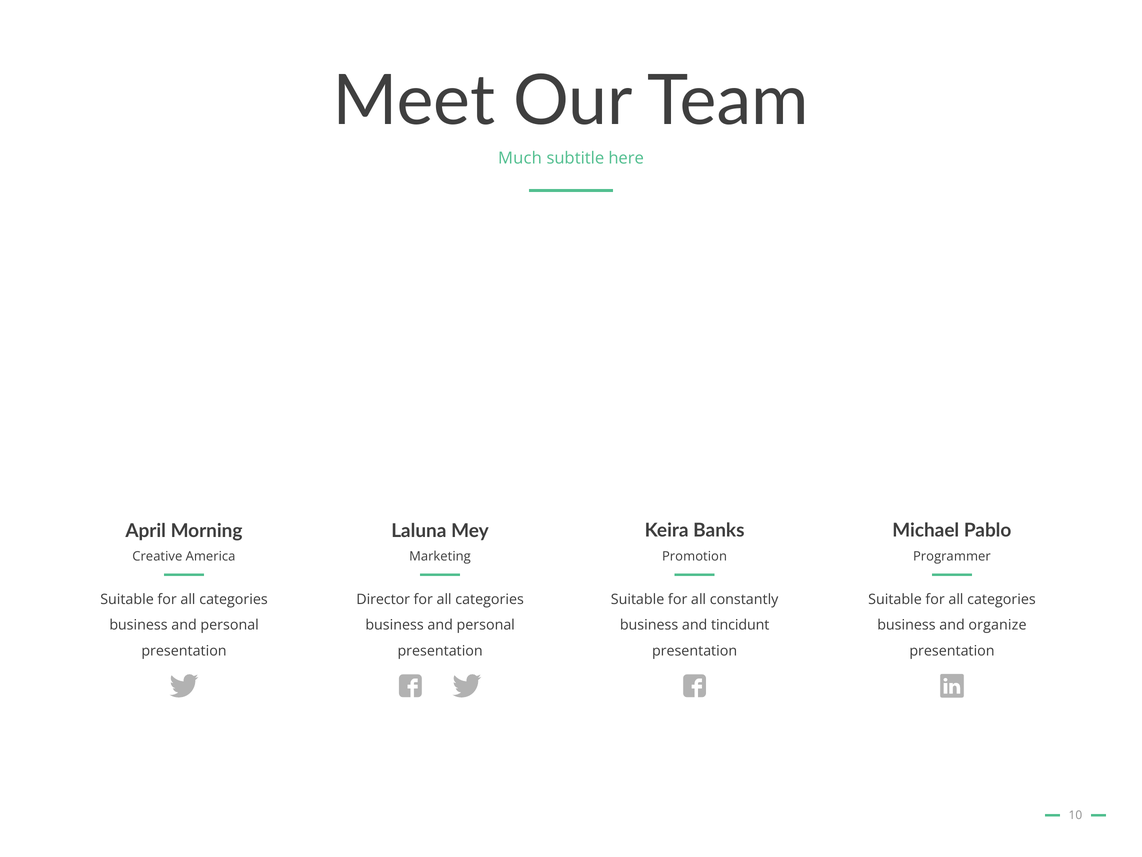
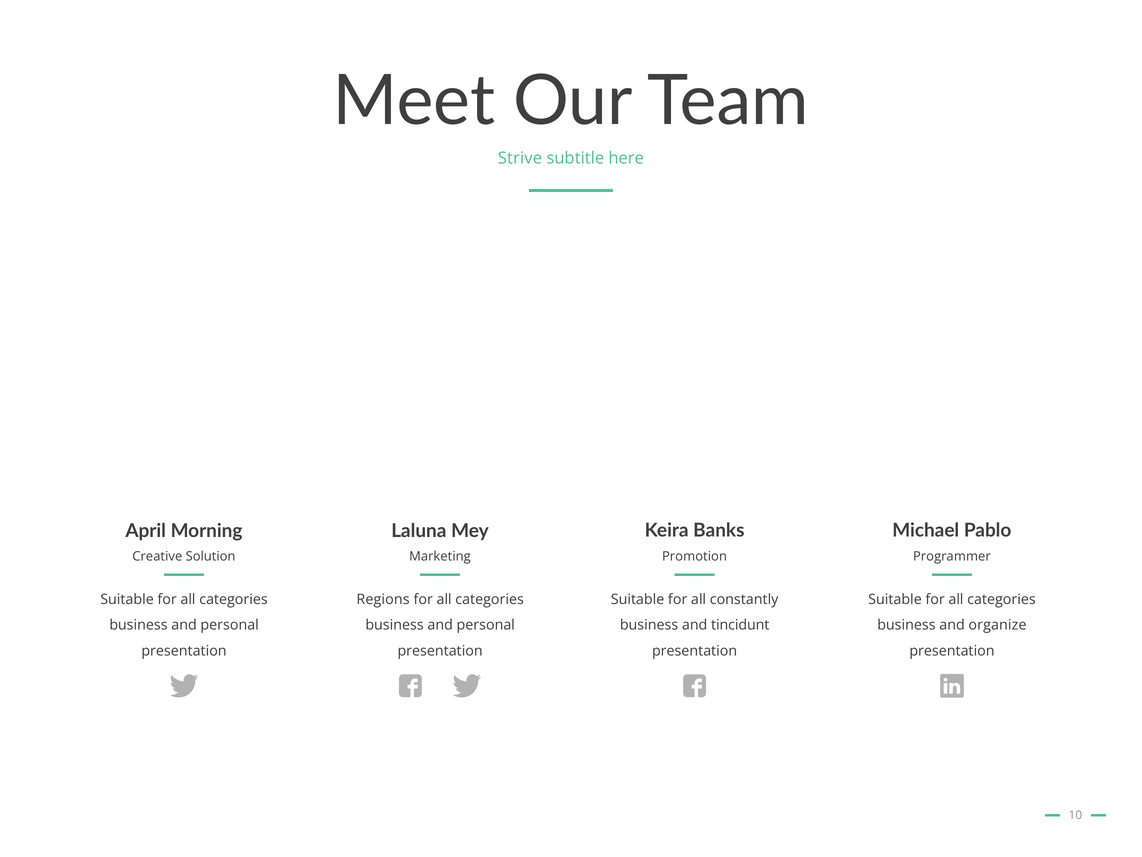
Much: Much -> Strive (520, 158)
America: America -> Solution (211, 556)
Director: Director -> Regions (383, 599)
